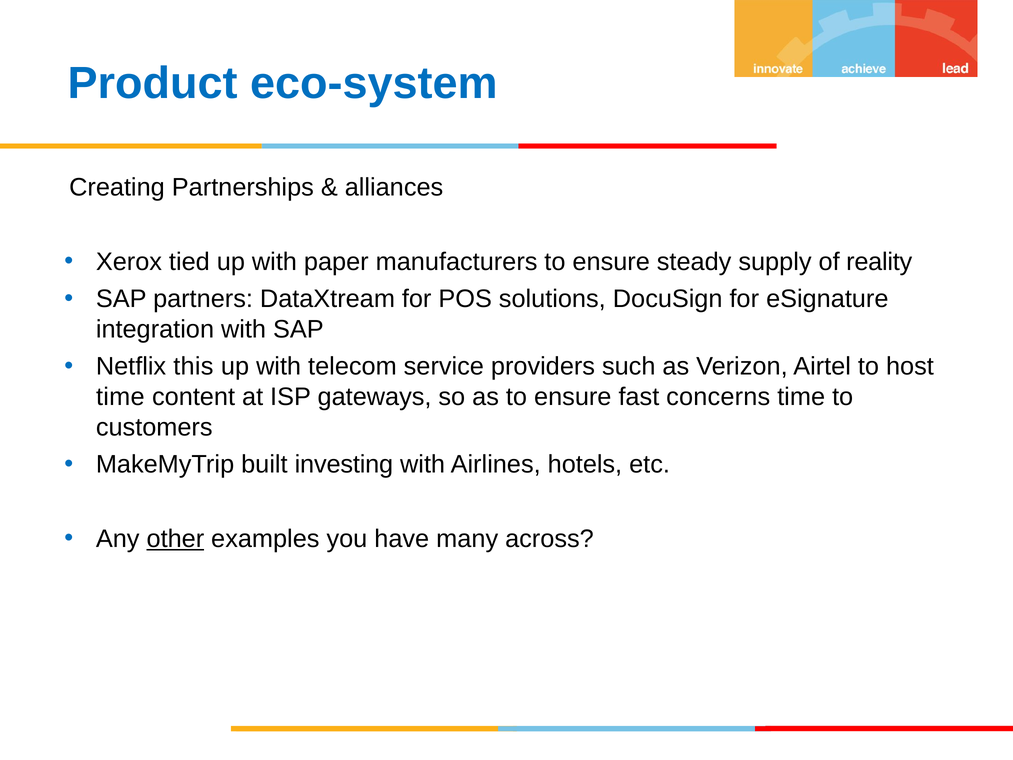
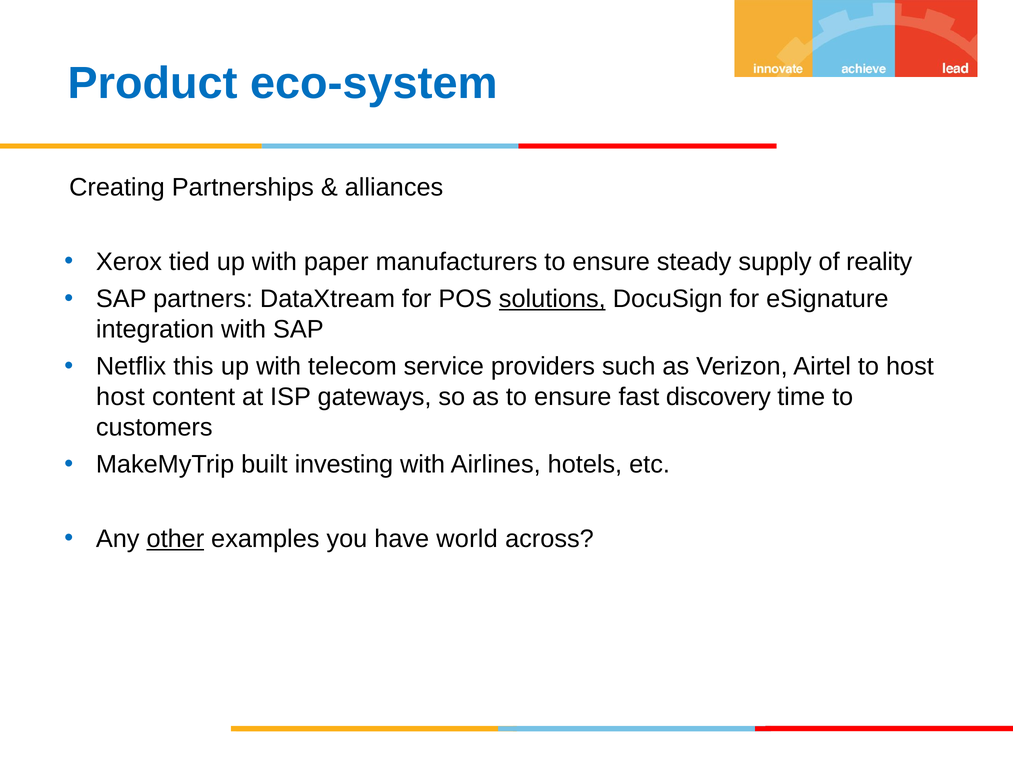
solutions underline: none -> present (552, 299)
time: time -> host (120, 397)
concerns: concerns -> discovery (718, 397)
many: many -> world (467, 539)
